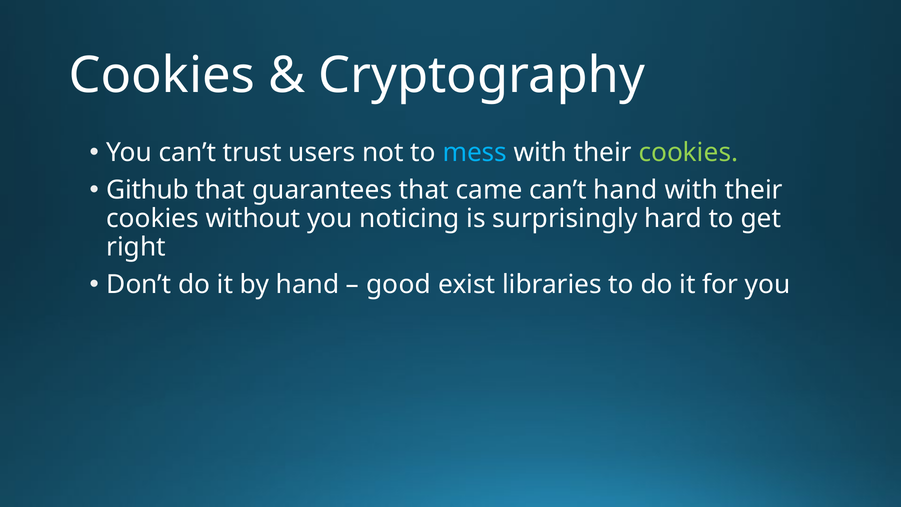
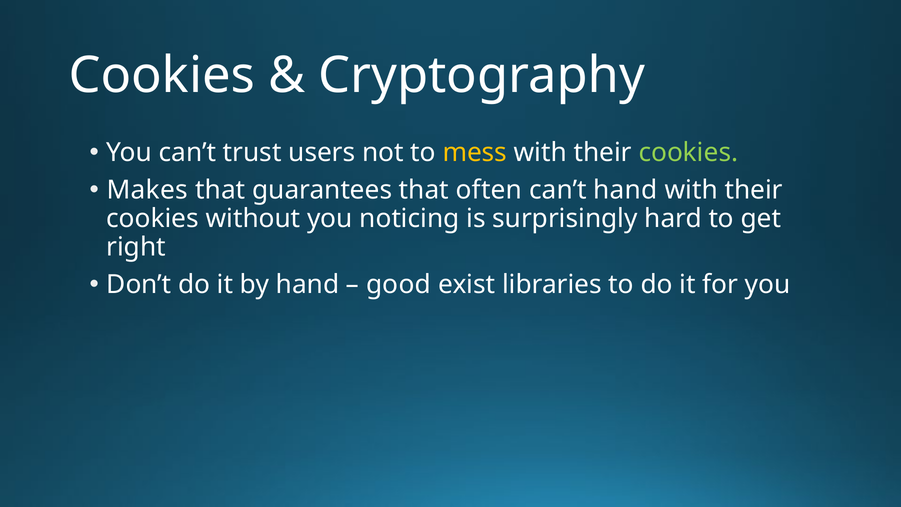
mess colour: light blue -> yellow (475, 152)
Github: Github -> Makes (147, 190)
came: came -> often (489, 190)
